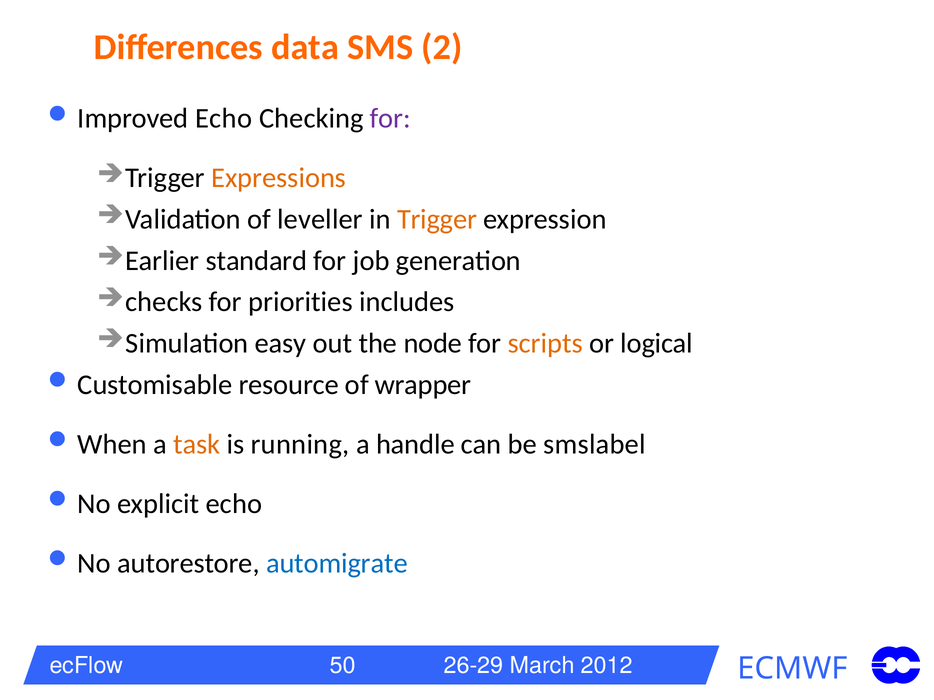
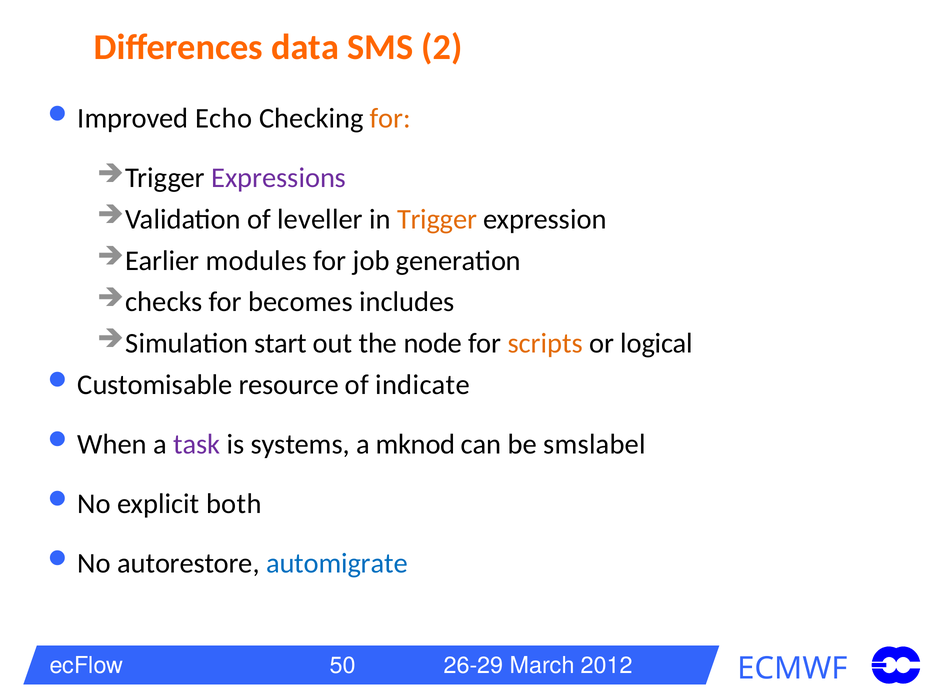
for colour: purple -> orange (390, 119)
Expressions colour: orange -> purple (279, 178)
standard: standard -> modules (256, 261)
priorities: priorities -> becomes (301, 302)
easy: easy -> start (281, 344)
wrapper: wrapper -> indicate (423, 385)
task colour: orange -> purple (197, 445)
running: running -> systems (300, 445)
handle: handle -> mknod (415, 445)
explicit echo: echo -> both (234, 504)
